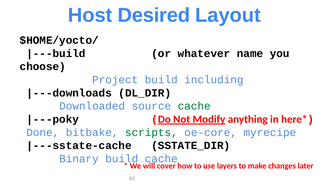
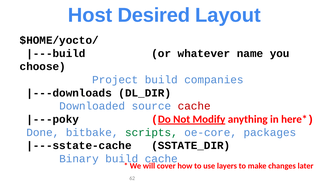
including: including -> companies (214, 80)
cache colour: green -> red (194, 106)
myrecipe: myrecipe -> packages (270, 132)
